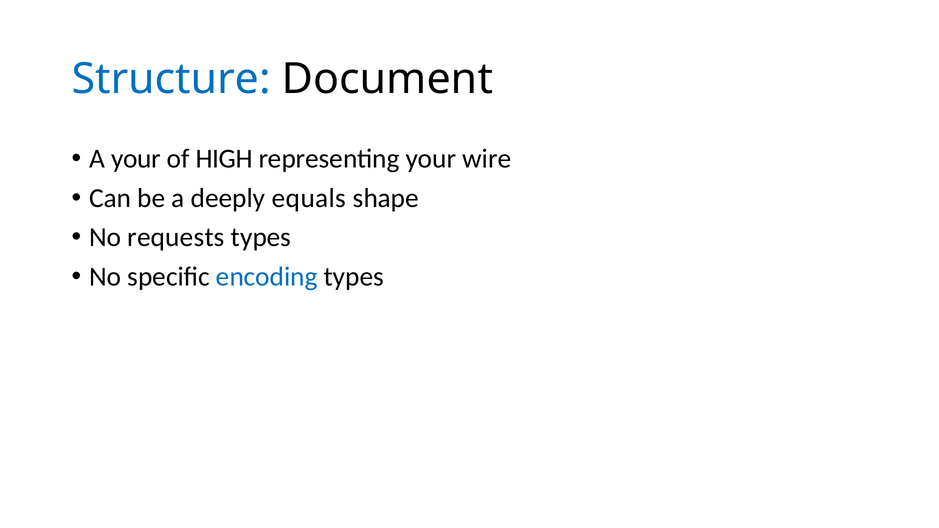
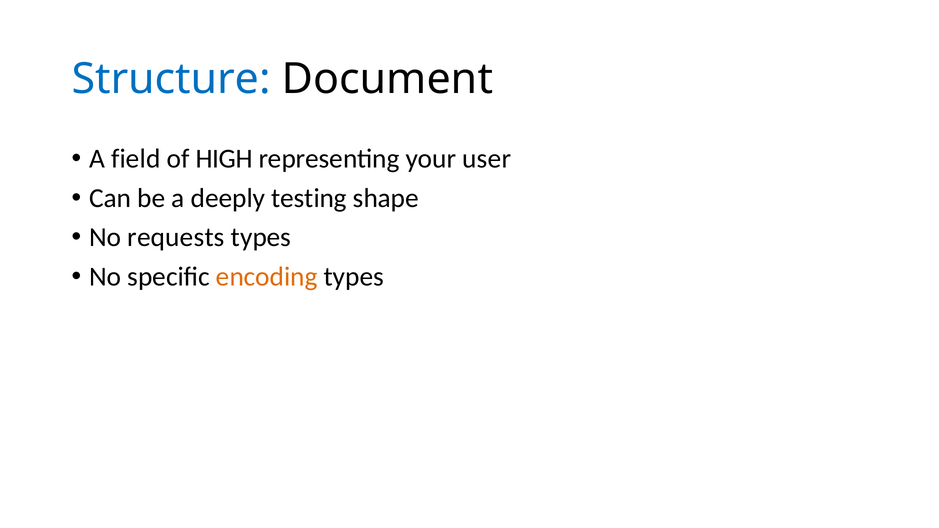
A your: your -> field (136, 159)
wire: wire -> user (487, 159)
equals: equals -> testing (309, 198)
encoding colour: blue -> orange (267, 277)
